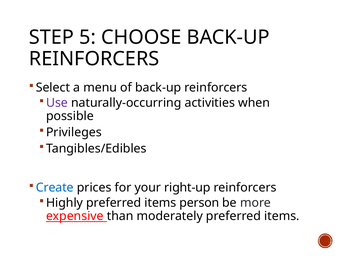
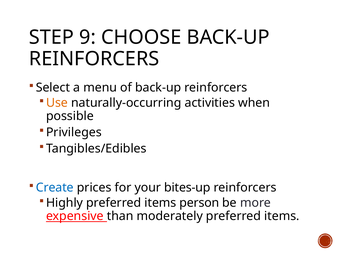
5: 5 -> 9 (88, 37)
Use colour: purple -> orange (57, 103)
right-up: right-up -> bites-up (187, 187)
